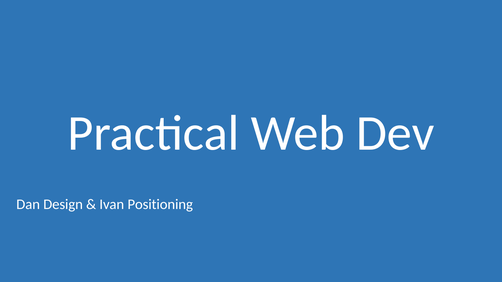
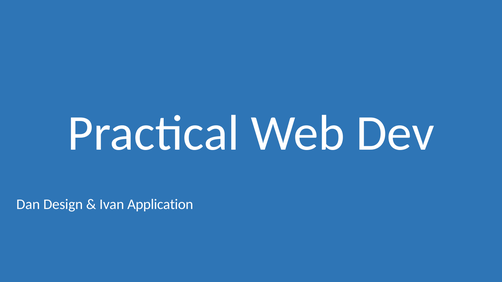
Positioning: Positioning -> Application (160, 205)
